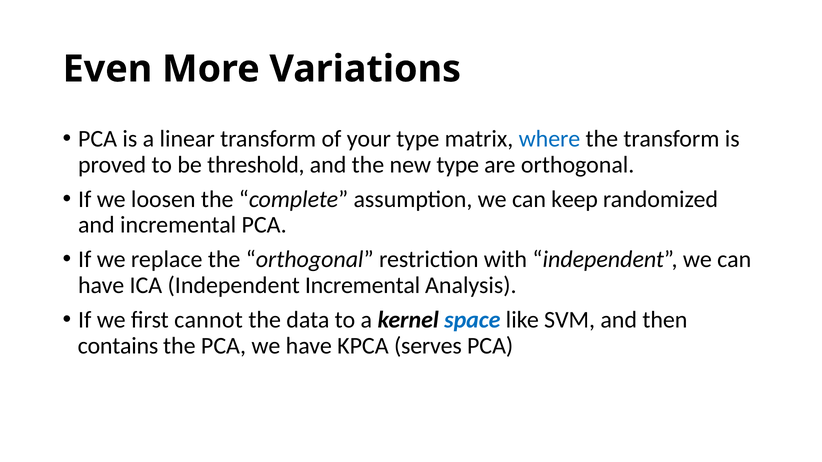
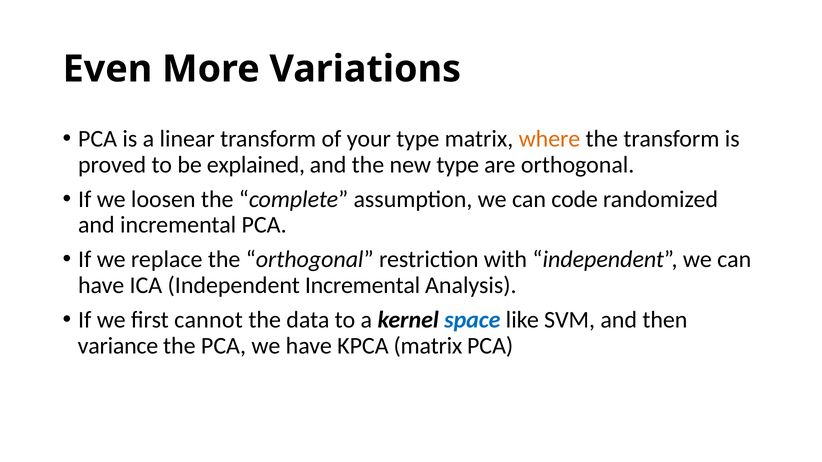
where colour: blue -> orange (549, 139)
threshold: threshold -> explained (256, 165)
keep: keep -> code (575, 199)
contains: contains -> variance (118, 346)
KPCA serves: serves -> matrix (428, 346)
